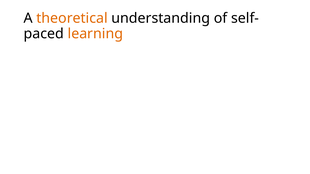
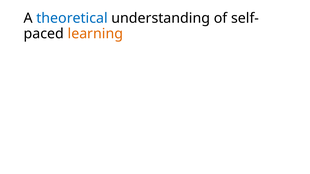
theoretical colour: orange -> blue (72, 18)
